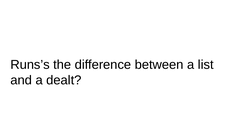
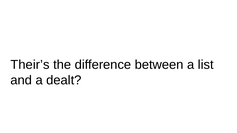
Runs’s: Runs’s -> Their’s (30, 65)
